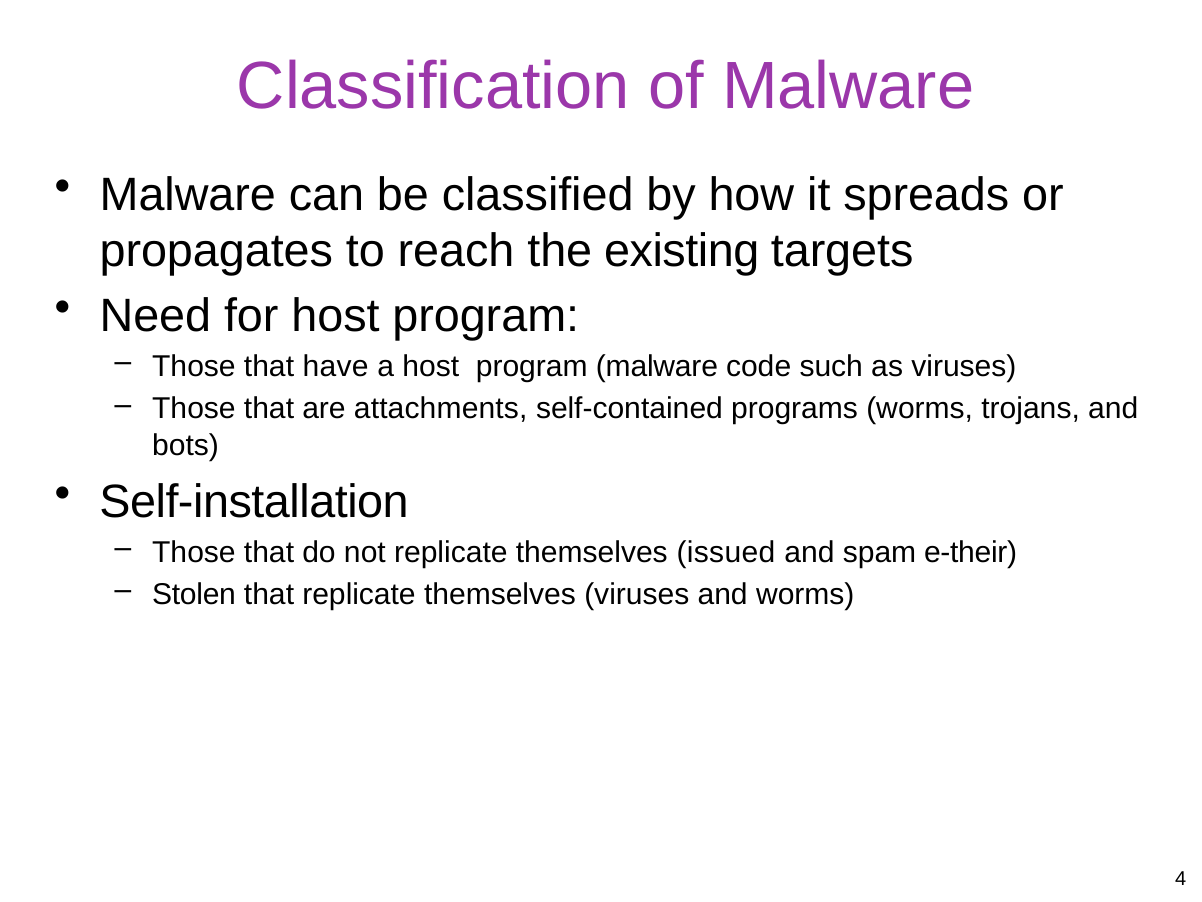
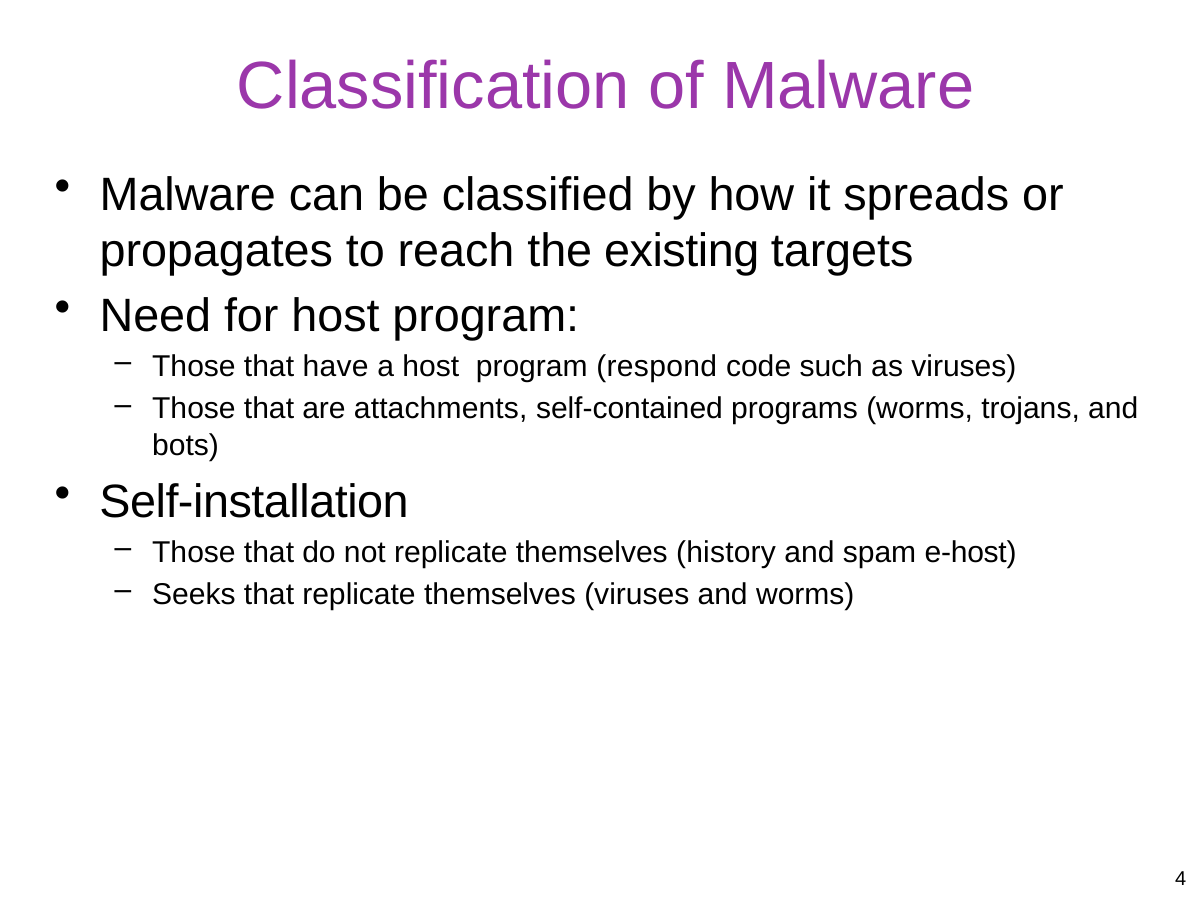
program malware: malware -> respond (657, 367)
issued: issued -> history (726, 552)
e-their: e-their -> e-host (971, 552)
Stolen: Stolen -> Seeks (194, 594)
